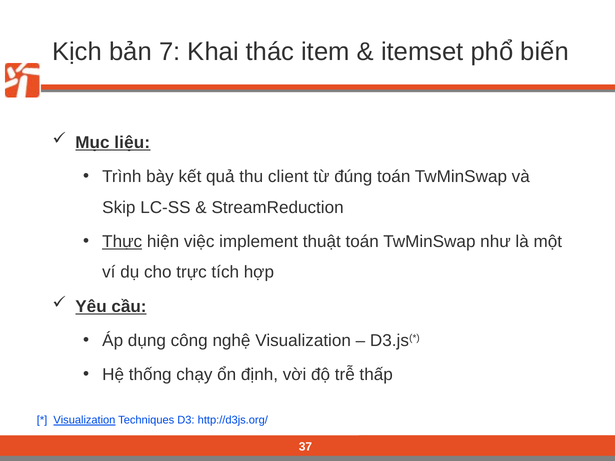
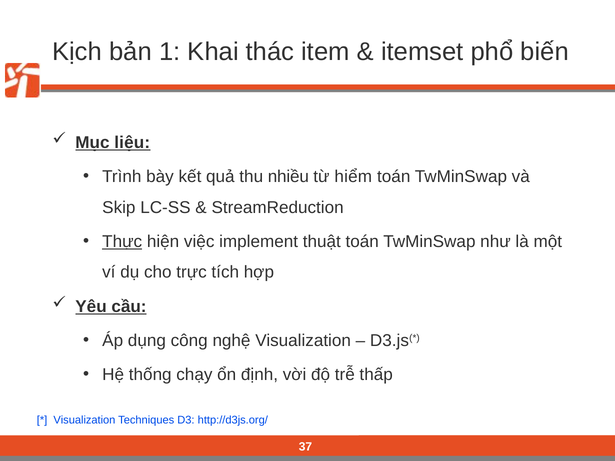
7: 7 -> 1 (170, 52)
client: client -> nhiều (288, 177)
đúng: đúng -> hiểm (353, 177)
Visualization underline: present -> none (84, 420)
